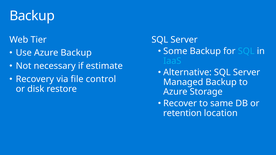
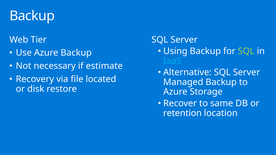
Some: Some -> Using (175, 51)
SQL colour: light blue -> light green (246, 51)
control: control -> located (101, 79)
